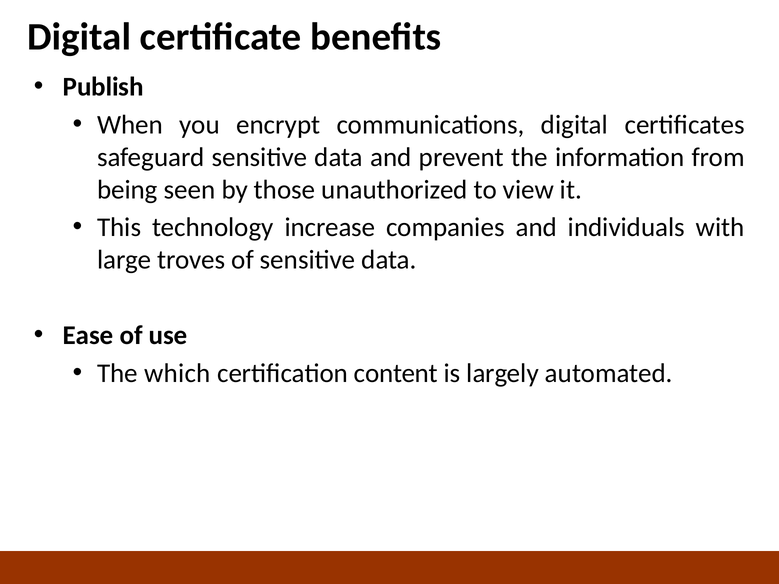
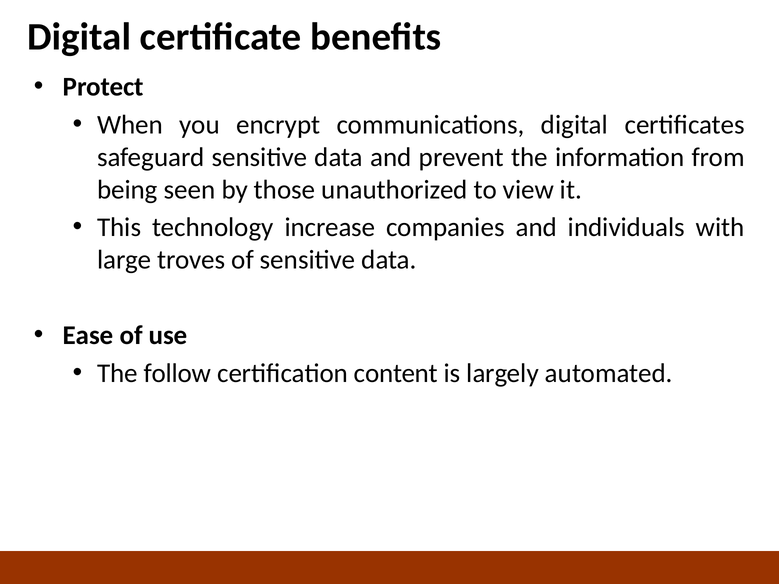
Publish: Publish -> Protect (103, 87)
which: which -> follow (178, 374)
